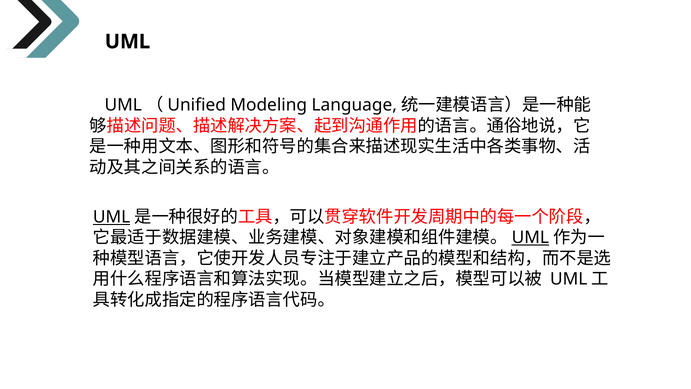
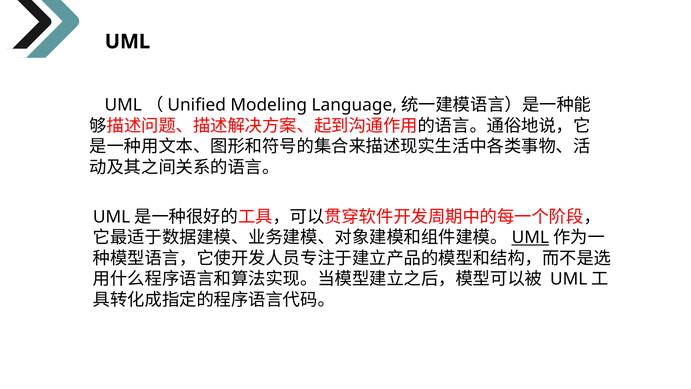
UML underline: present -> none (112, 217)
